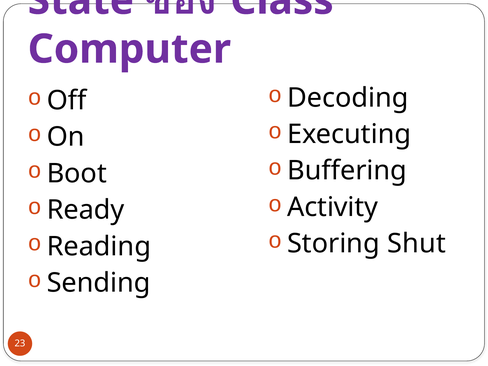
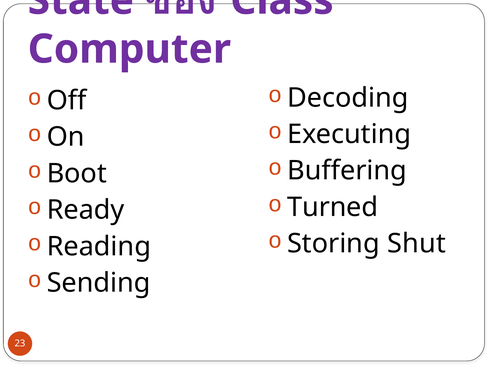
Activity: Activity -> Turned (333, 207)
